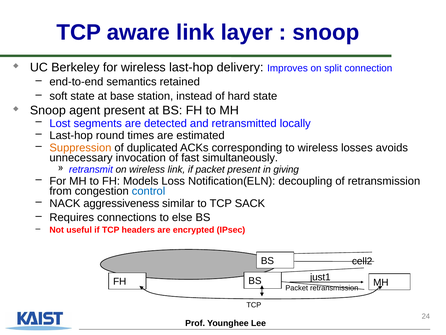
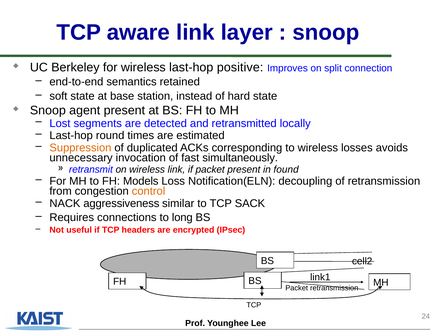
delivery: delivery -> positive (240, 67)
giving: giving -> found (286, 169)
control colour: blue -> orange (149, 191)
else: else -> long (182, 217)
just1: just1 -> link1 (320, 277)
